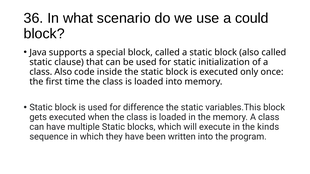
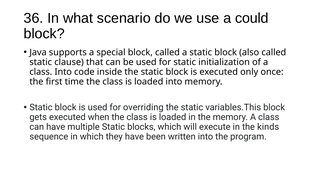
class Also: Also -> Into (63, 72)
difference: difference -> overriding (143, 108)
